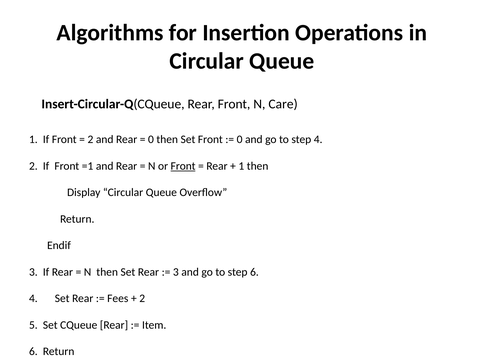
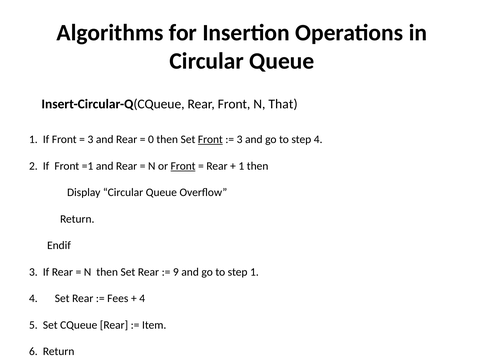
Care: Care -> That (283, 104)
2: 2 -> 3 (90, 140)
Front underline: none -> present (210, 140)
0: 0 -> 3 (240, 140)
3: 3 -> 9 (176, 272)
step 6: 6 -> 1 (254, 272)
2: 2 -> 4 (142, 298)
